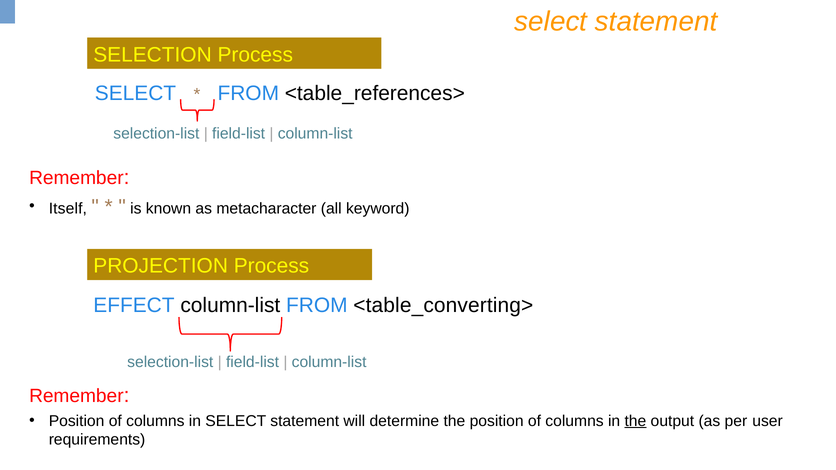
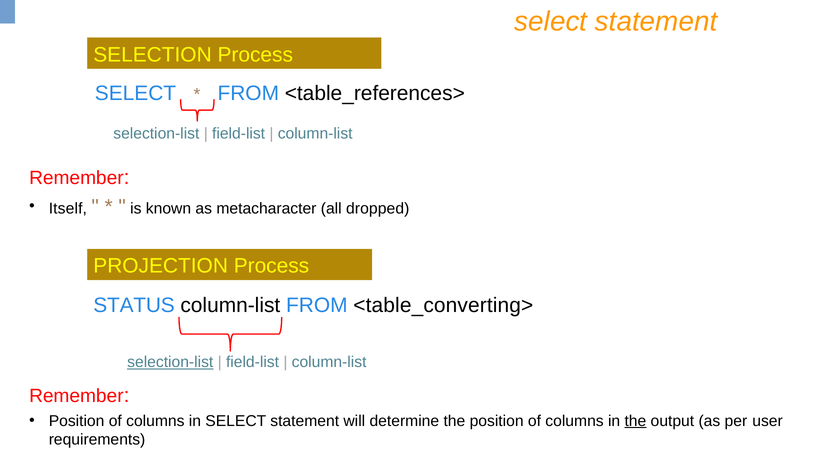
keyword: keyword -> dropped (378, 209)
EFFECT: EFFECT -> STATUS (134, 306)
selection-list underline: none -> present (170, 362)
